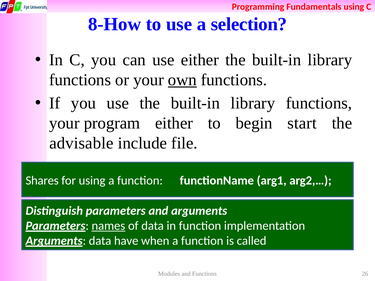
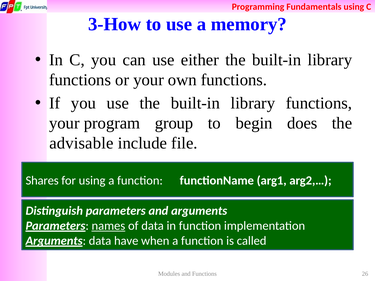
8-How: 8-How -> 3-How (115, 24)
selection: selection -> memory (249, 24)
own underline: present -> none (182, 80)
program either: either -> group (174, 123)
start: start -> does (302, 123)
